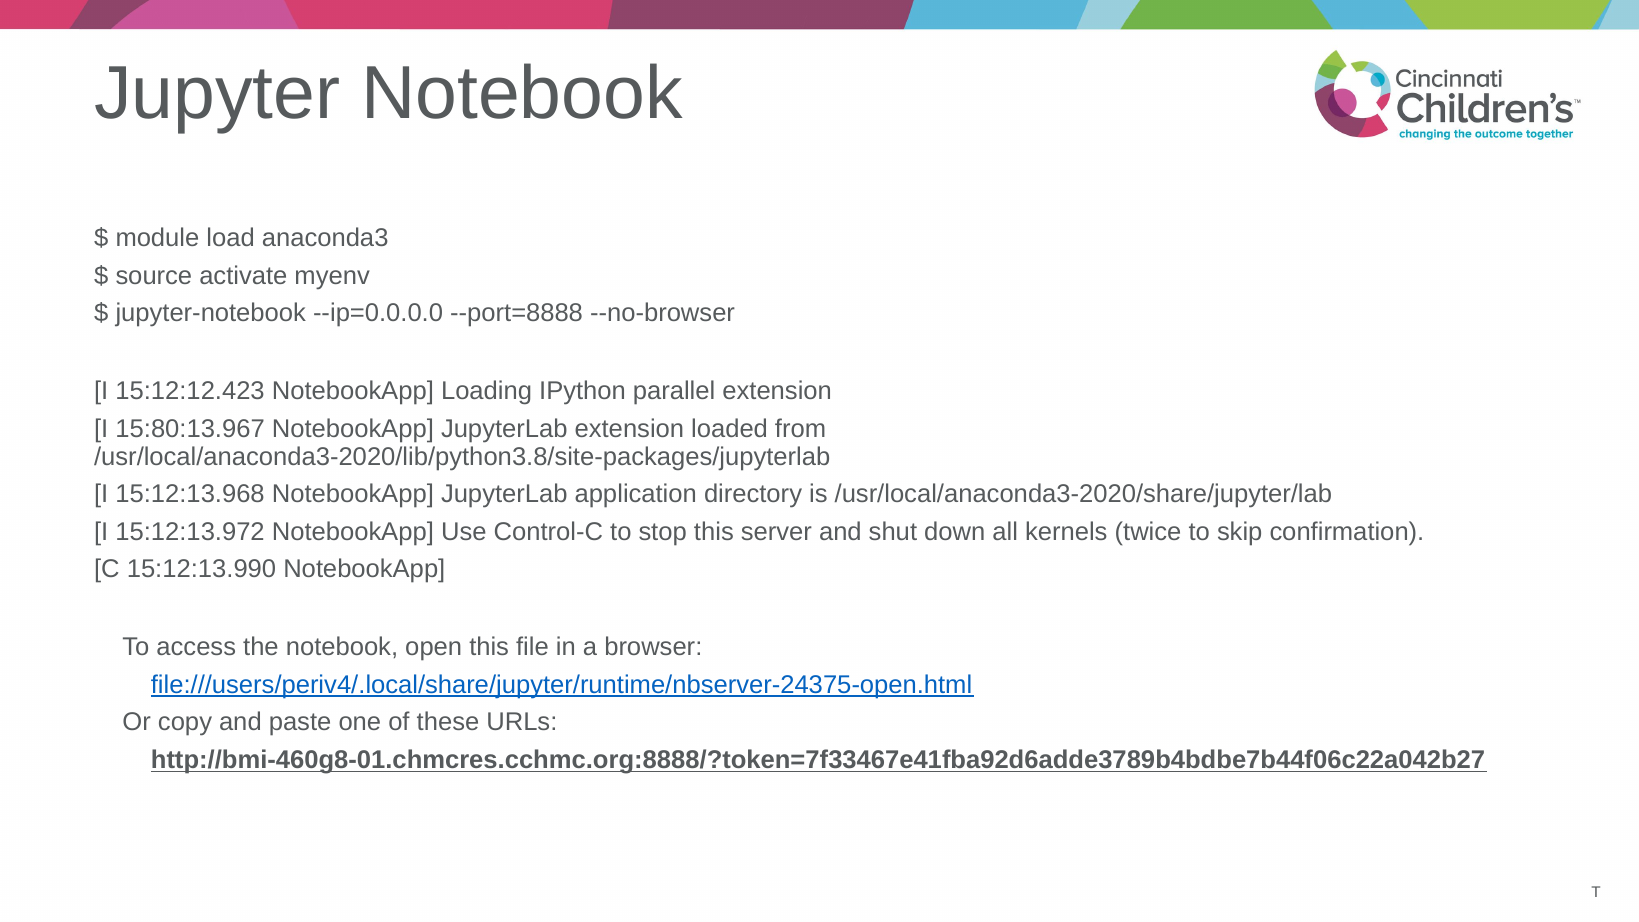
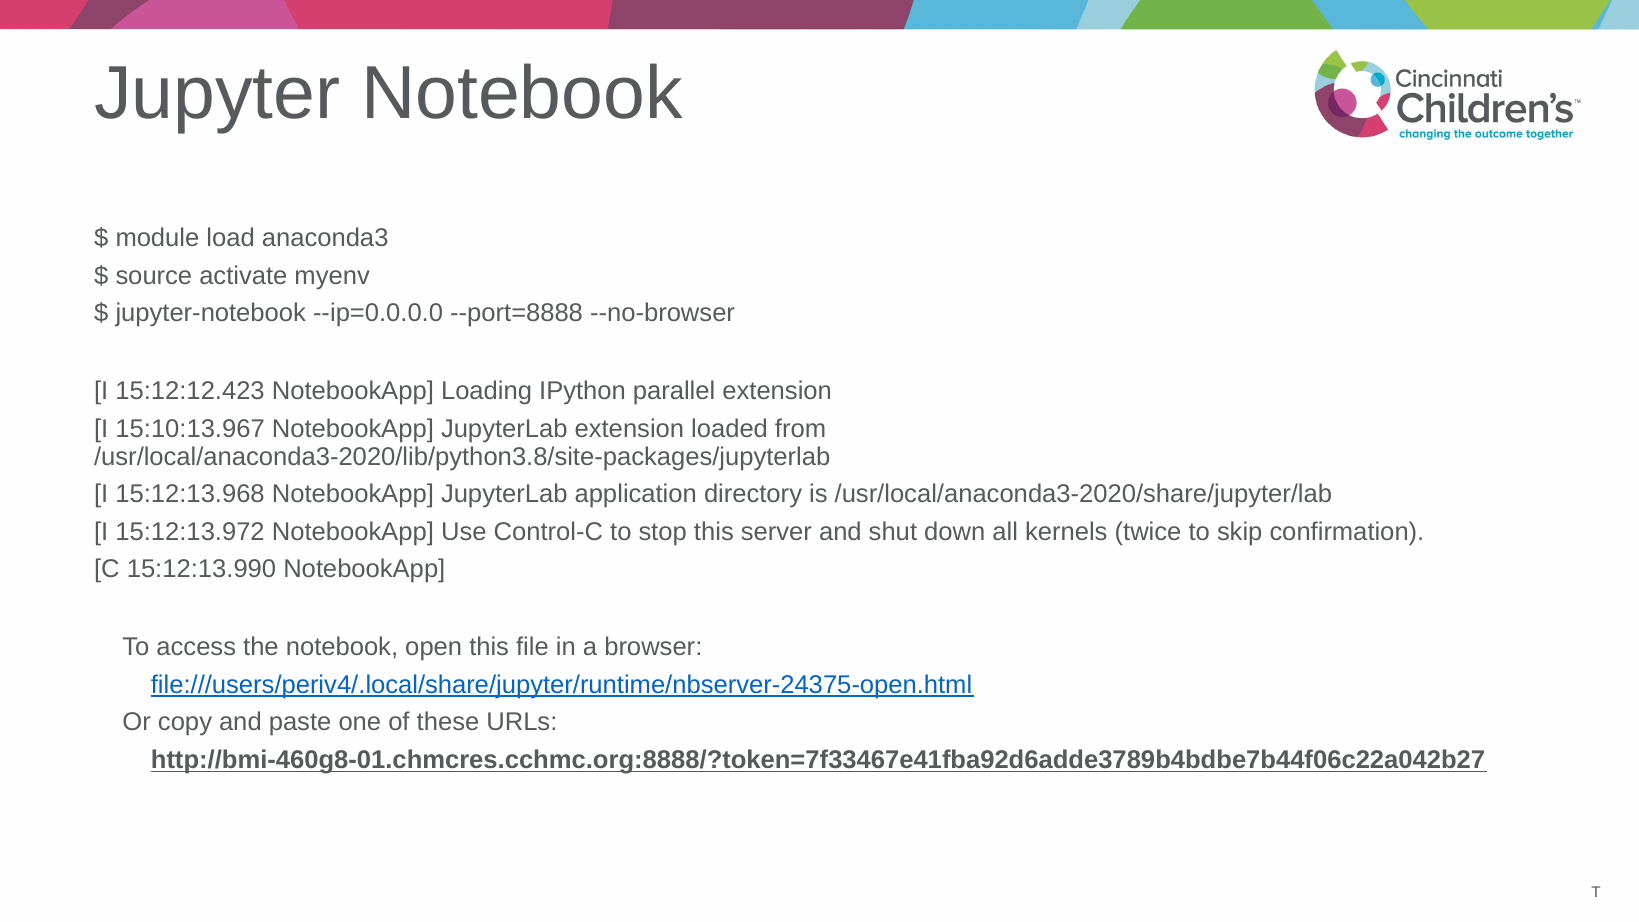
15:80:13.967: 15:80:13.967 -> 15:10:13.967 (190, 429)
